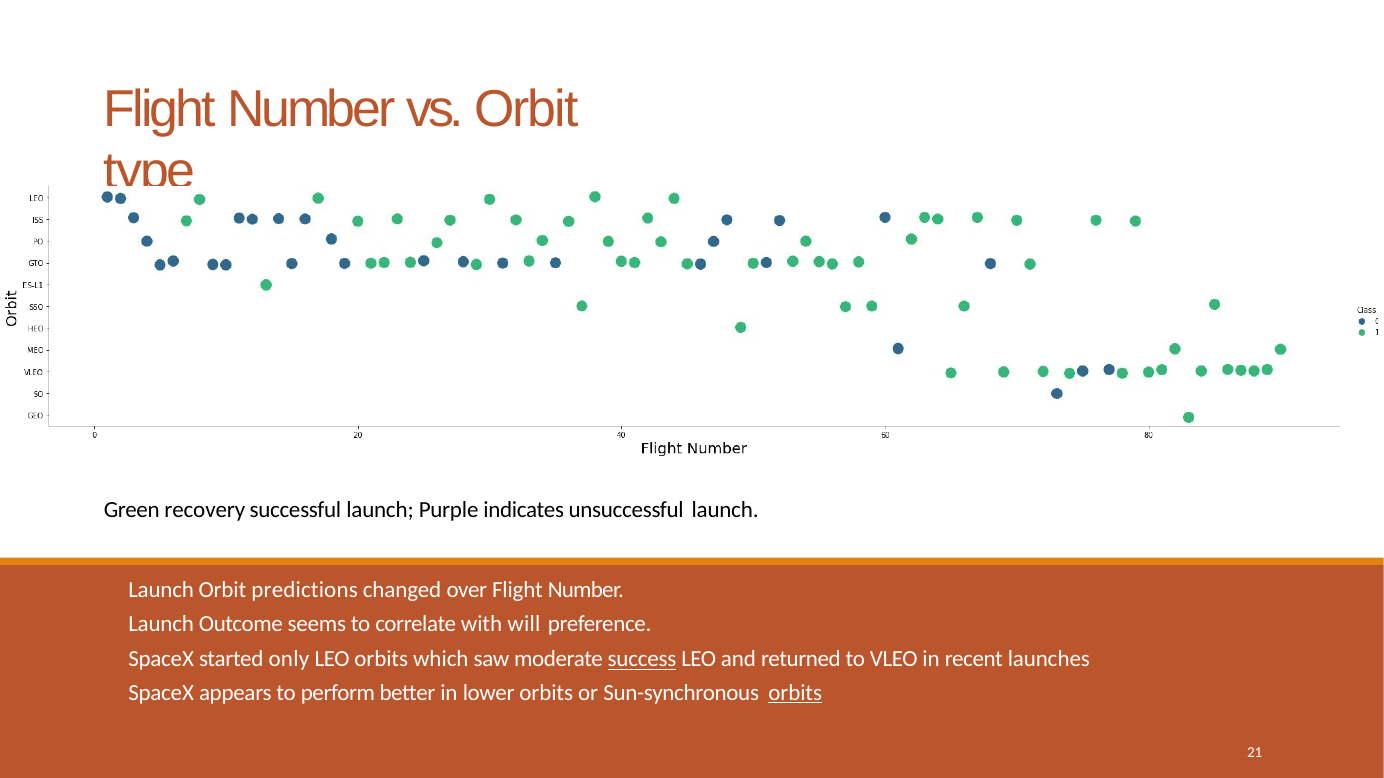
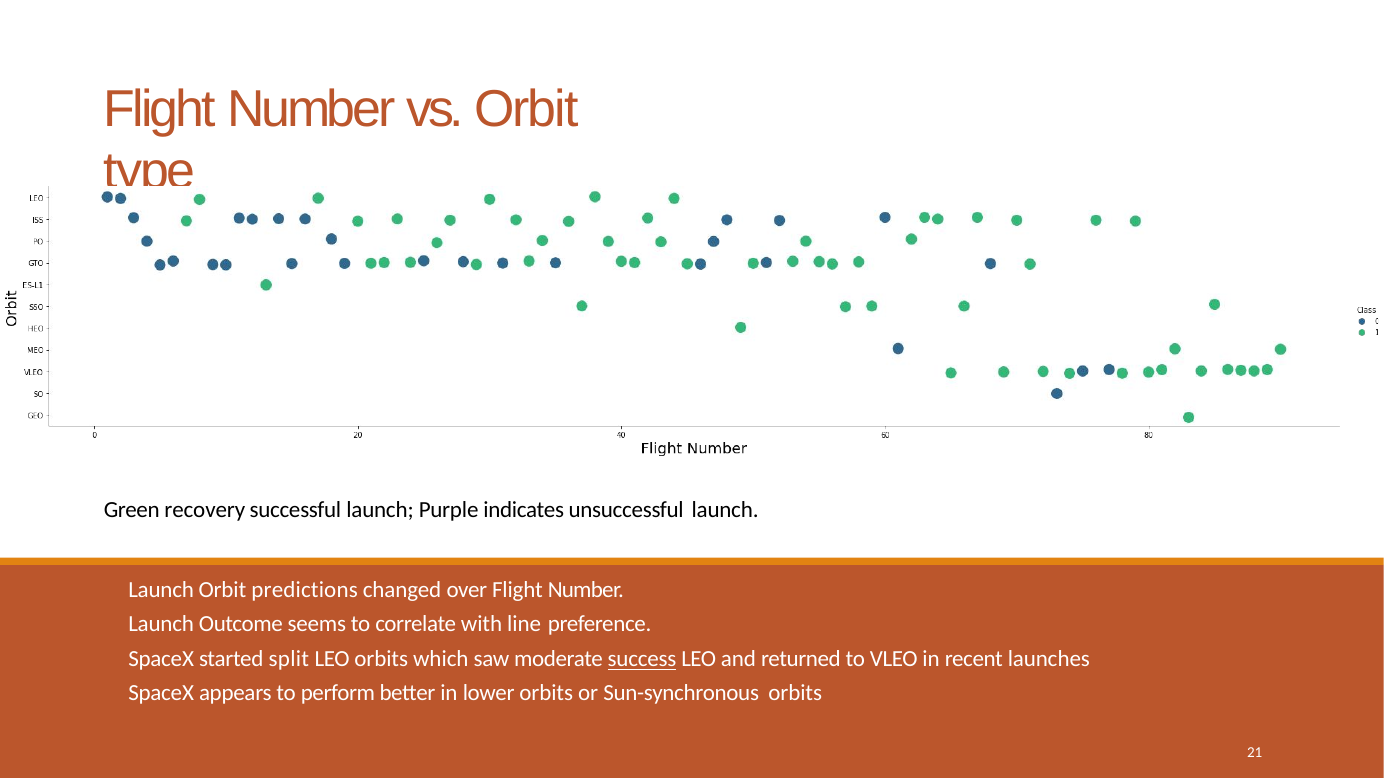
will: will -> line (524, 624)
only: only -> split (289, 660)
orbits underline: present -> none (795, 693)
